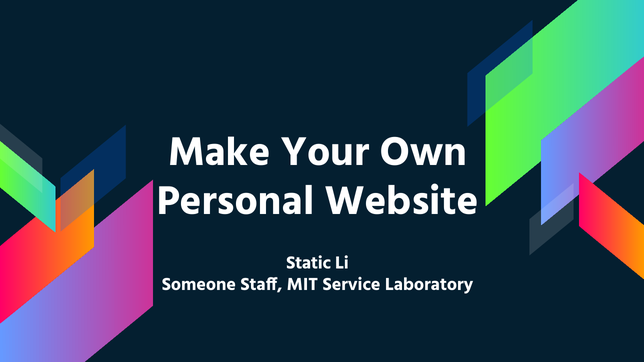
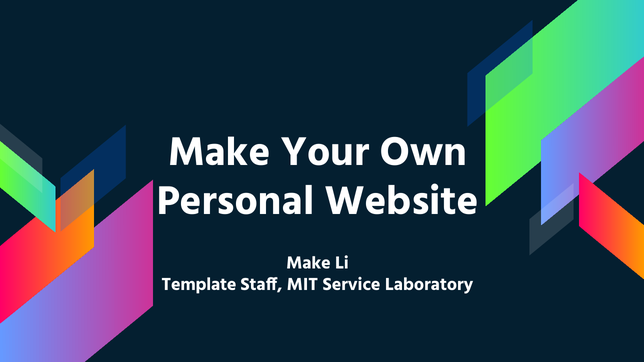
Static: Static -> Make (309, 263)
Someone: Someone -> Template (199, 284)
